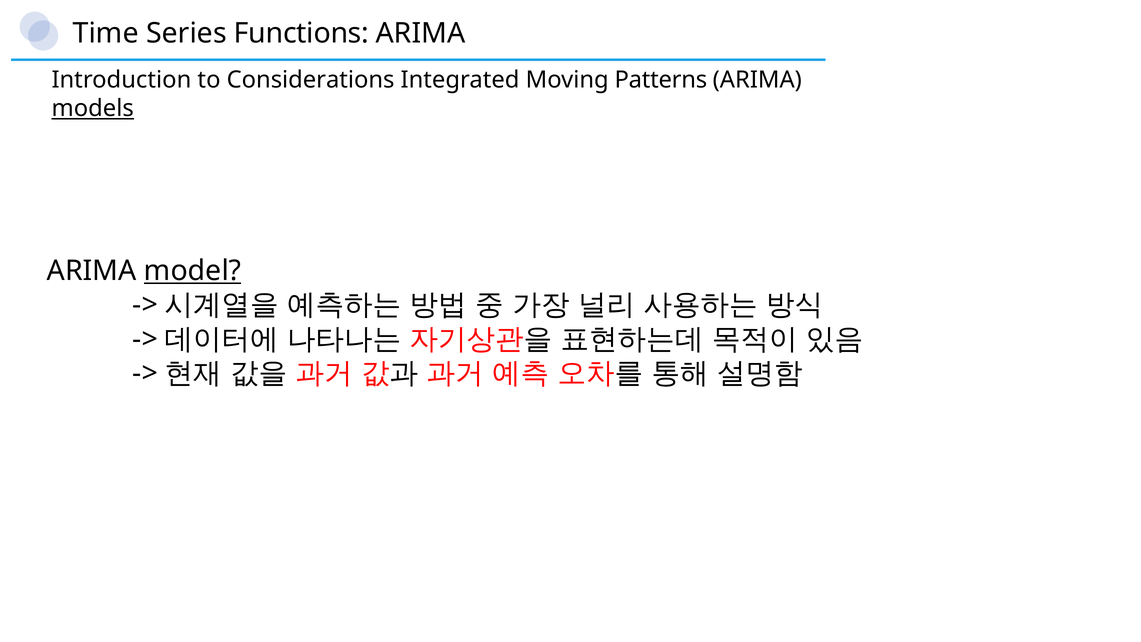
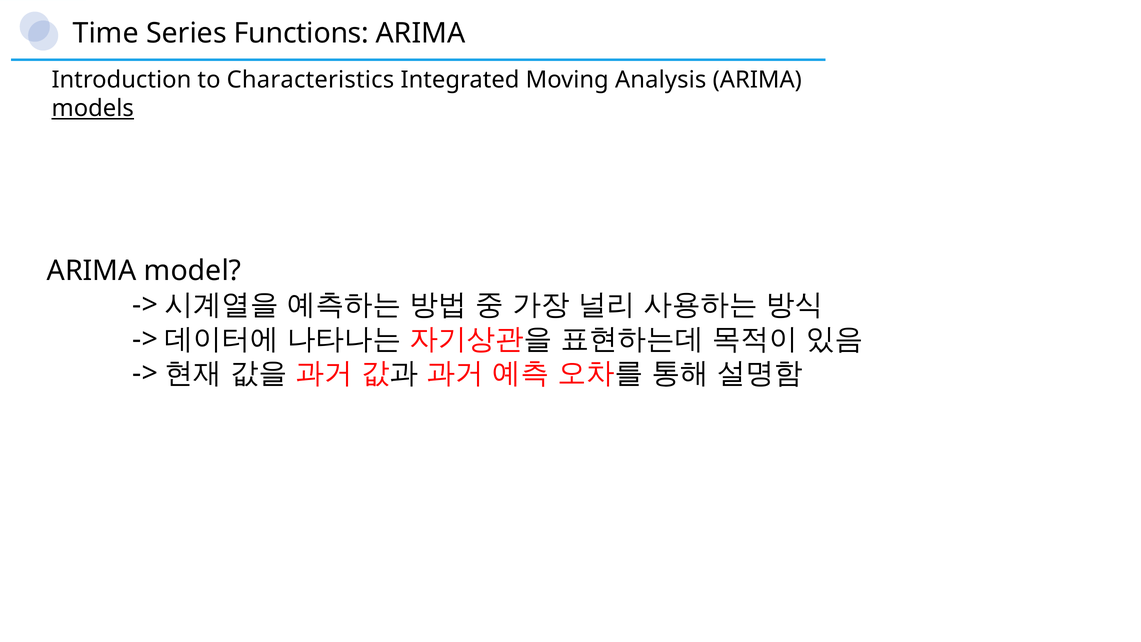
Considerations: Considerations -> Characteristics (310, 80)
Patterns: Patterns -> Analysis (661, 80)
model underline: present -> none (193, 271)
